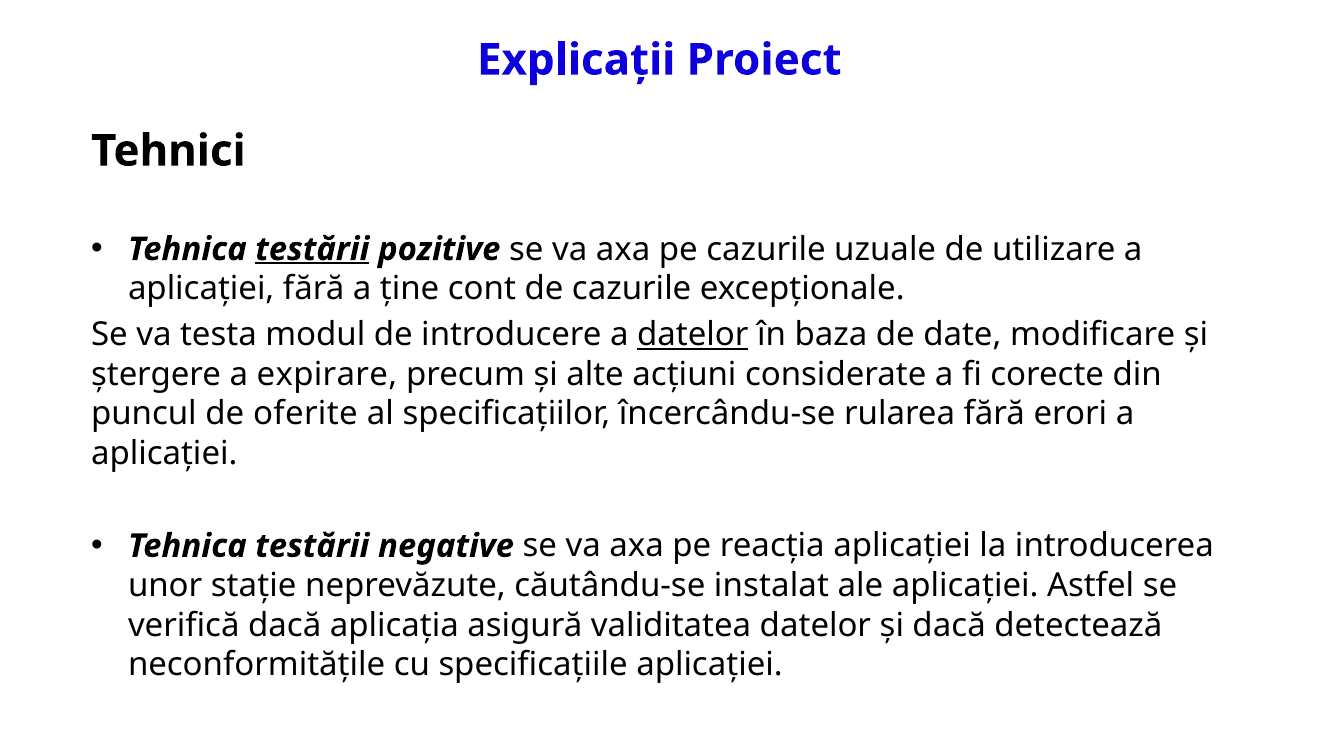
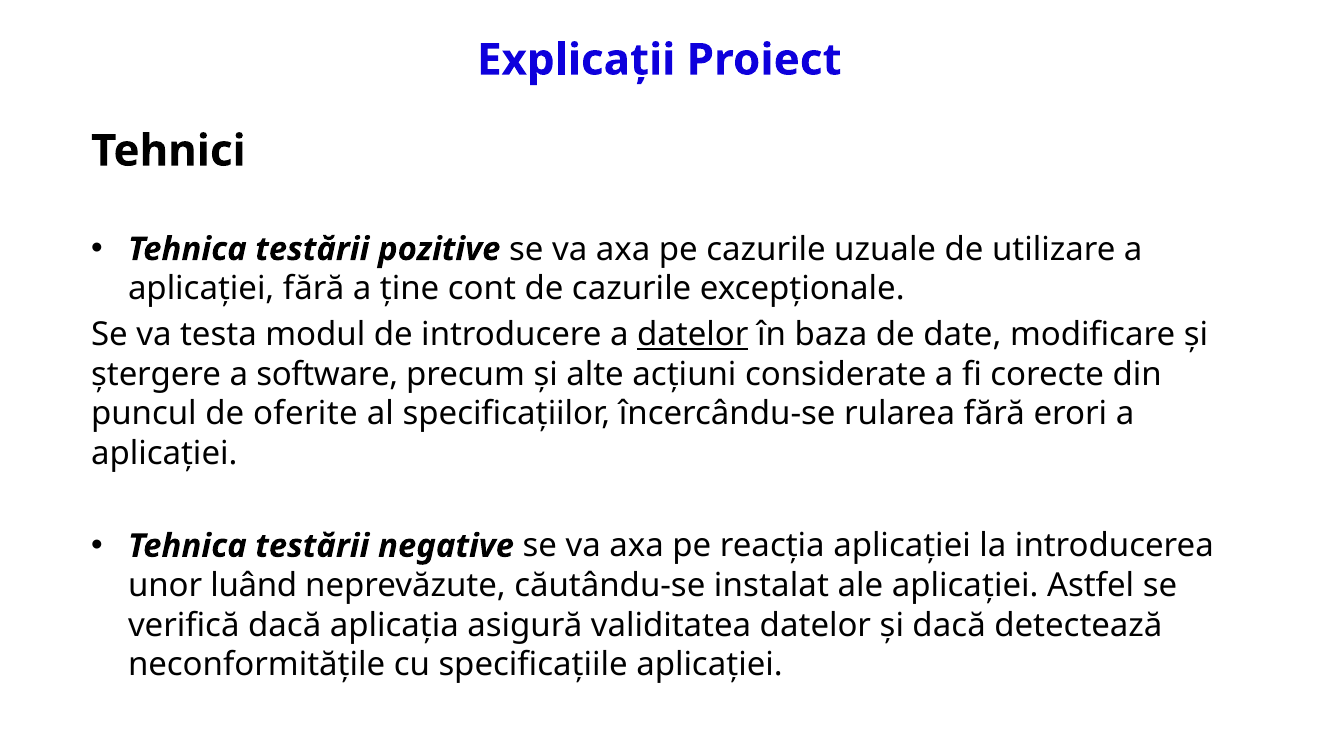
testării underline: present -> none (312, 249)
expirare: expirare -> software (327, 374)
staţie: staţie -> luând (254, 586)
